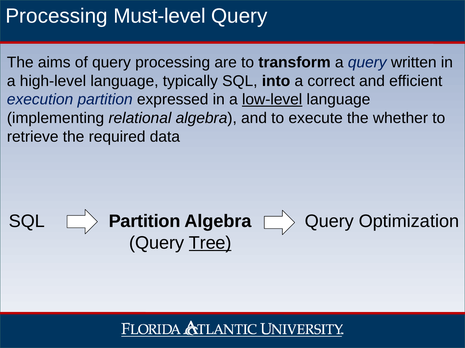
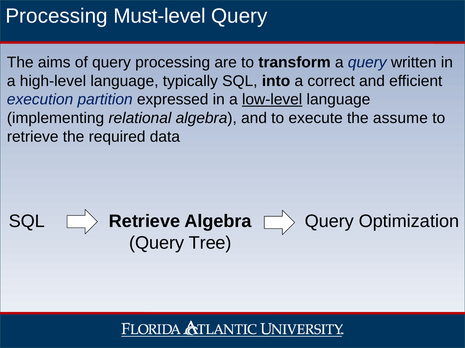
whether: whether -> assume (400, 118)
SQL Partition: Partition -> Retrieve (145, 222)
Tree underline: present -> none (210, 243)
